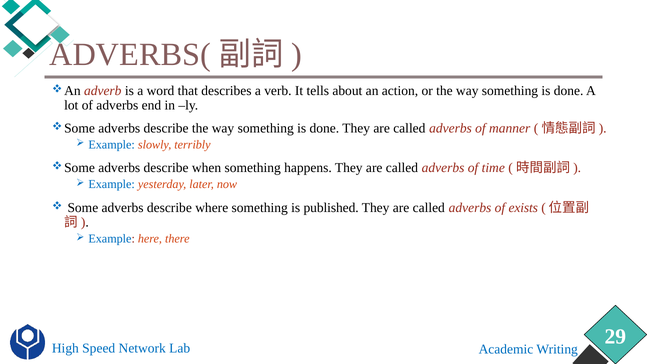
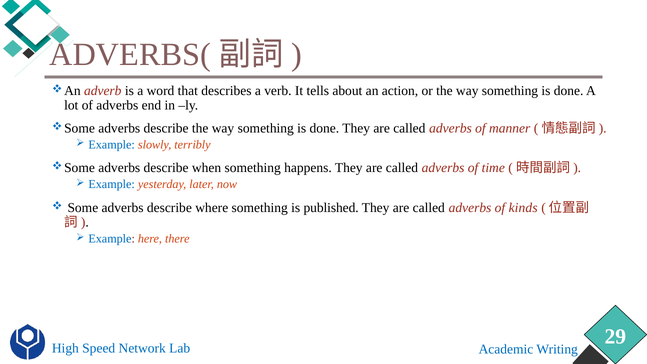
exists: exists -> kinds (523, 208)
